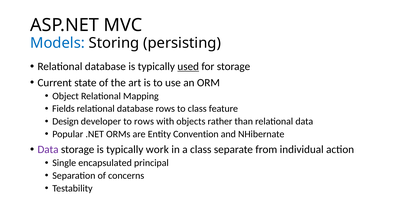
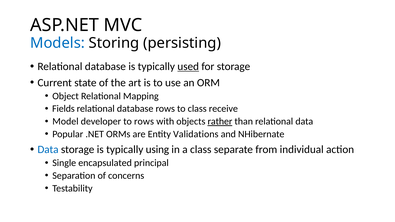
feature: feature -> receive (223, 109)
Design: Design -> Model (65, 122)
rather underline: none -> present (220, 122)
Convention: Convention -> Validations (196, 134)
Data colour: purple -> blue (48, 150)
work: work -> using (157, 150)
